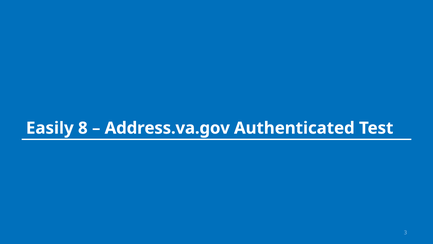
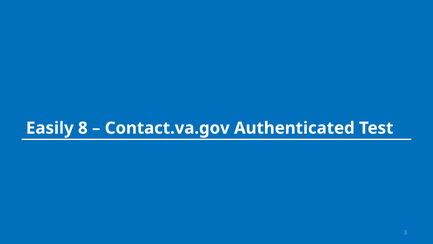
Address.va.gov: Address.va.gov -> Contact.va.gov (167, 128)
